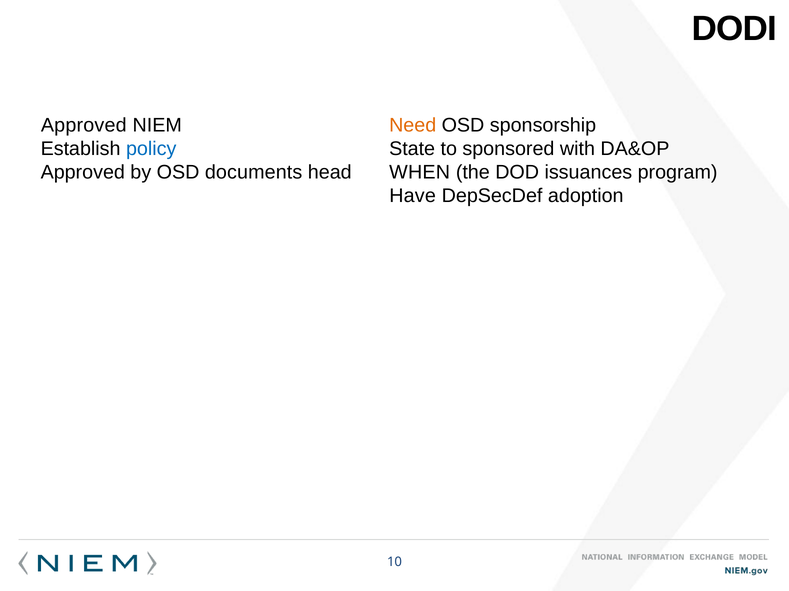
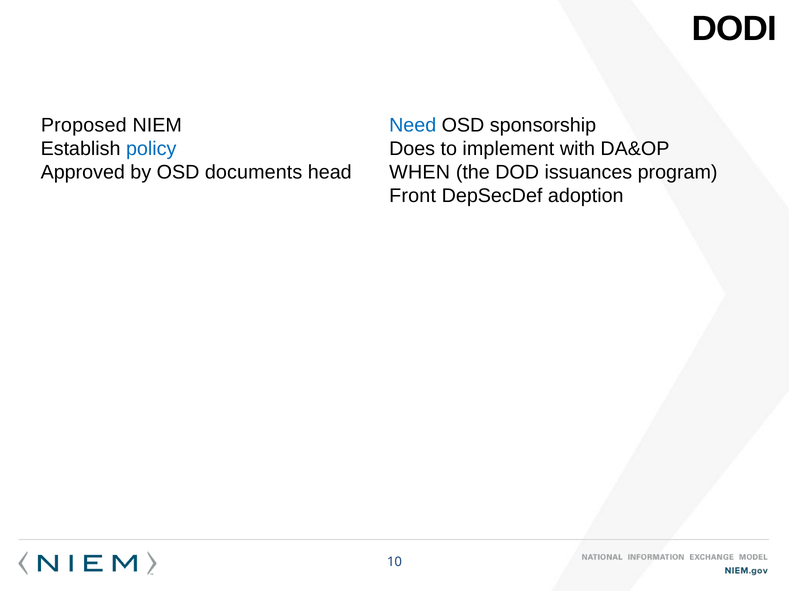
Approved: Approved -> Proposed (84, 125)
Need colour: orange -> blue (413, 125)
State: State -> Does (412, 149)
sponsored: sponsored -> implement (508, 149)
Have: Have -> Front (413, 196)
